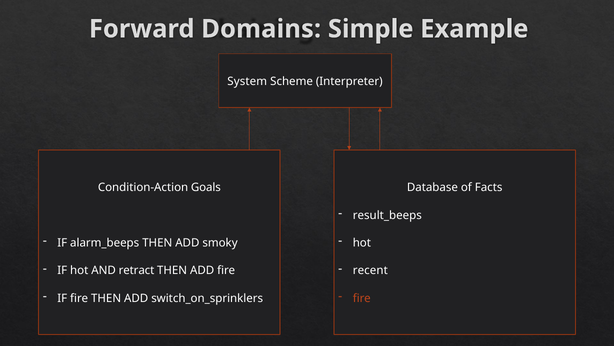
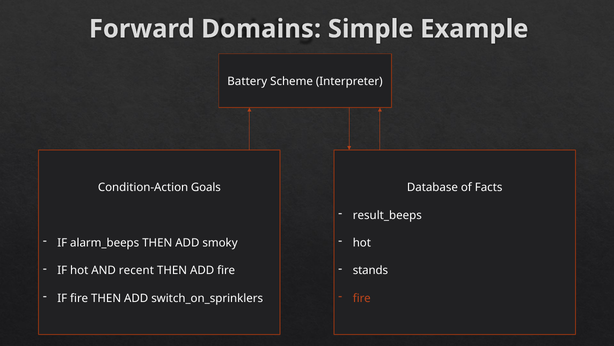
System: System -> Battery (247, 81)
retract: retract -> recent (136, 270)
recent: recent -> stands (370, 270)
